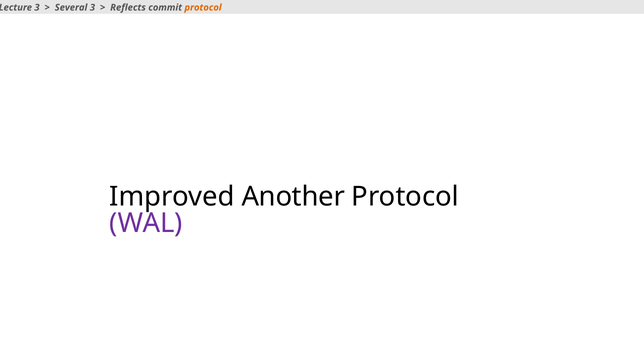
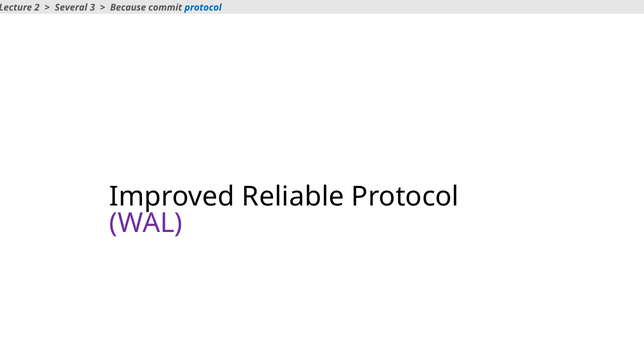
3: 3 -> 2 (37, 7)
Reflects: Reflects -> Because (128, 7)
protocol colour: orange -> blue (203, 7)
Another: Another -> Reliable (293, 197)
